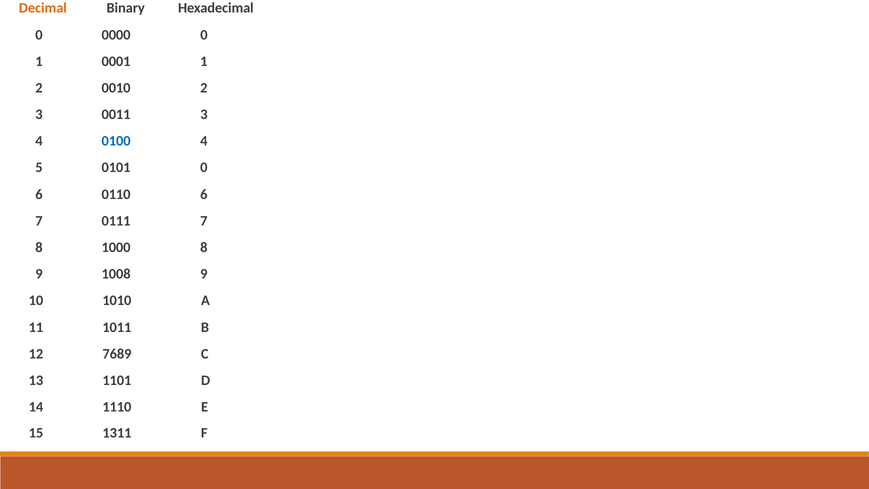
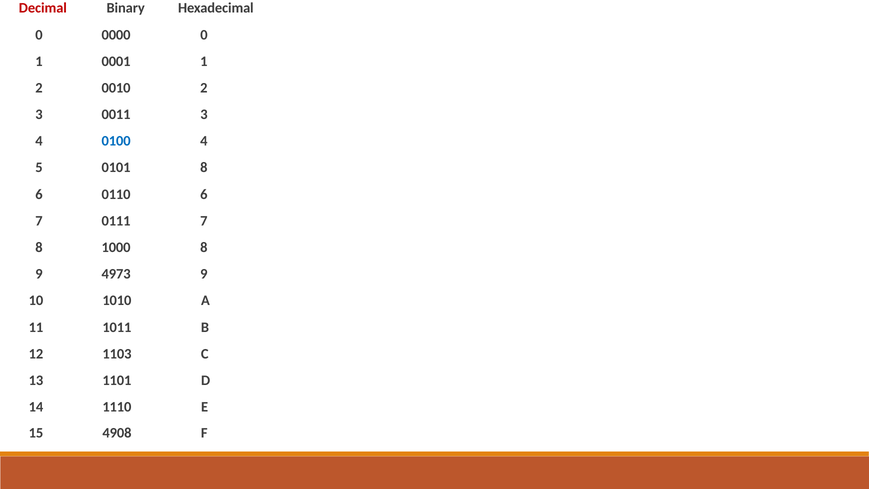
Decimal colour: orange -> red (43, 8)
0101 0: 0 -> 8 (204, 168)
1008: 1008 -> 4973 (116, 274)
7689: 7689 -> 1103 (117, 354)
1311: 1311 -> 4908 (117, 433)
